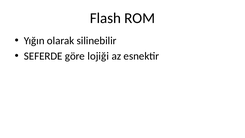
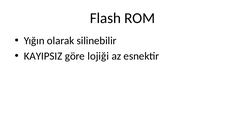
SEFERDE: SEFERDE -> KAYIPSIZ (43, 56)
